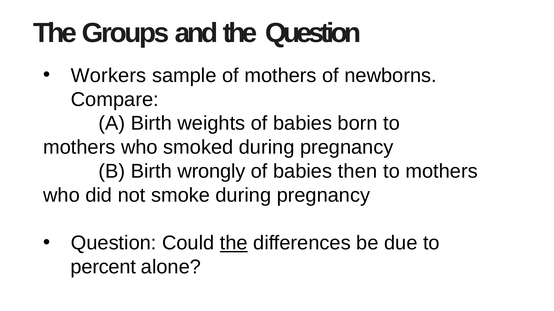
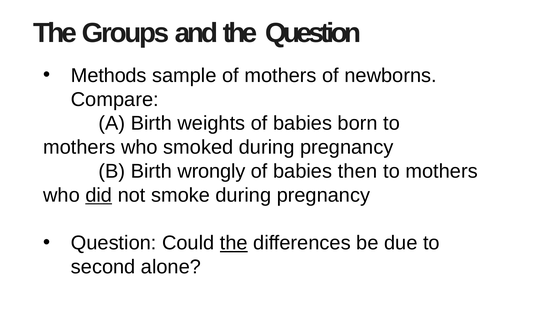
Workers: Workers -> Methods (109, 76)
did underline: none -> present (99, 196)
percent: percent -> second (103, 268)
